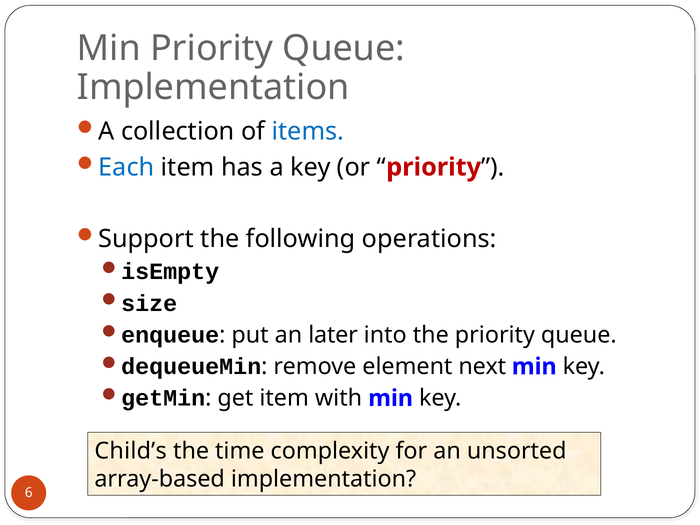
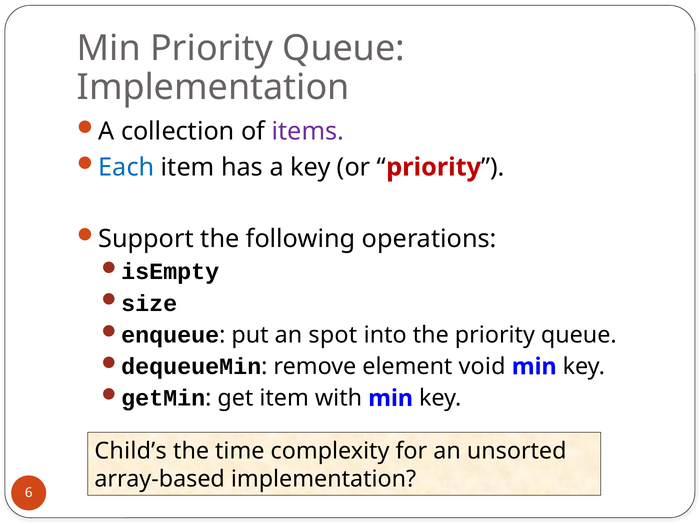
items colour: blue -> purple (308, 131)
later: later -> spot (333, 335)
next: next -> void (482, 367)
